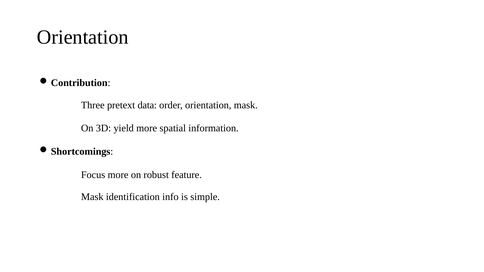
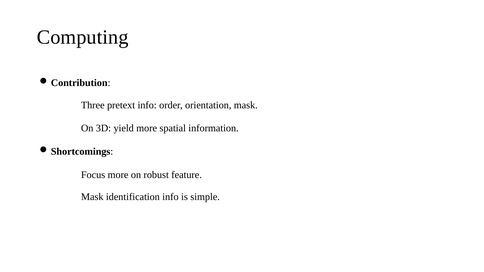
Orientation: Orientation -> Computing (83, 37)
pretext data: data -> info (147, 105)
